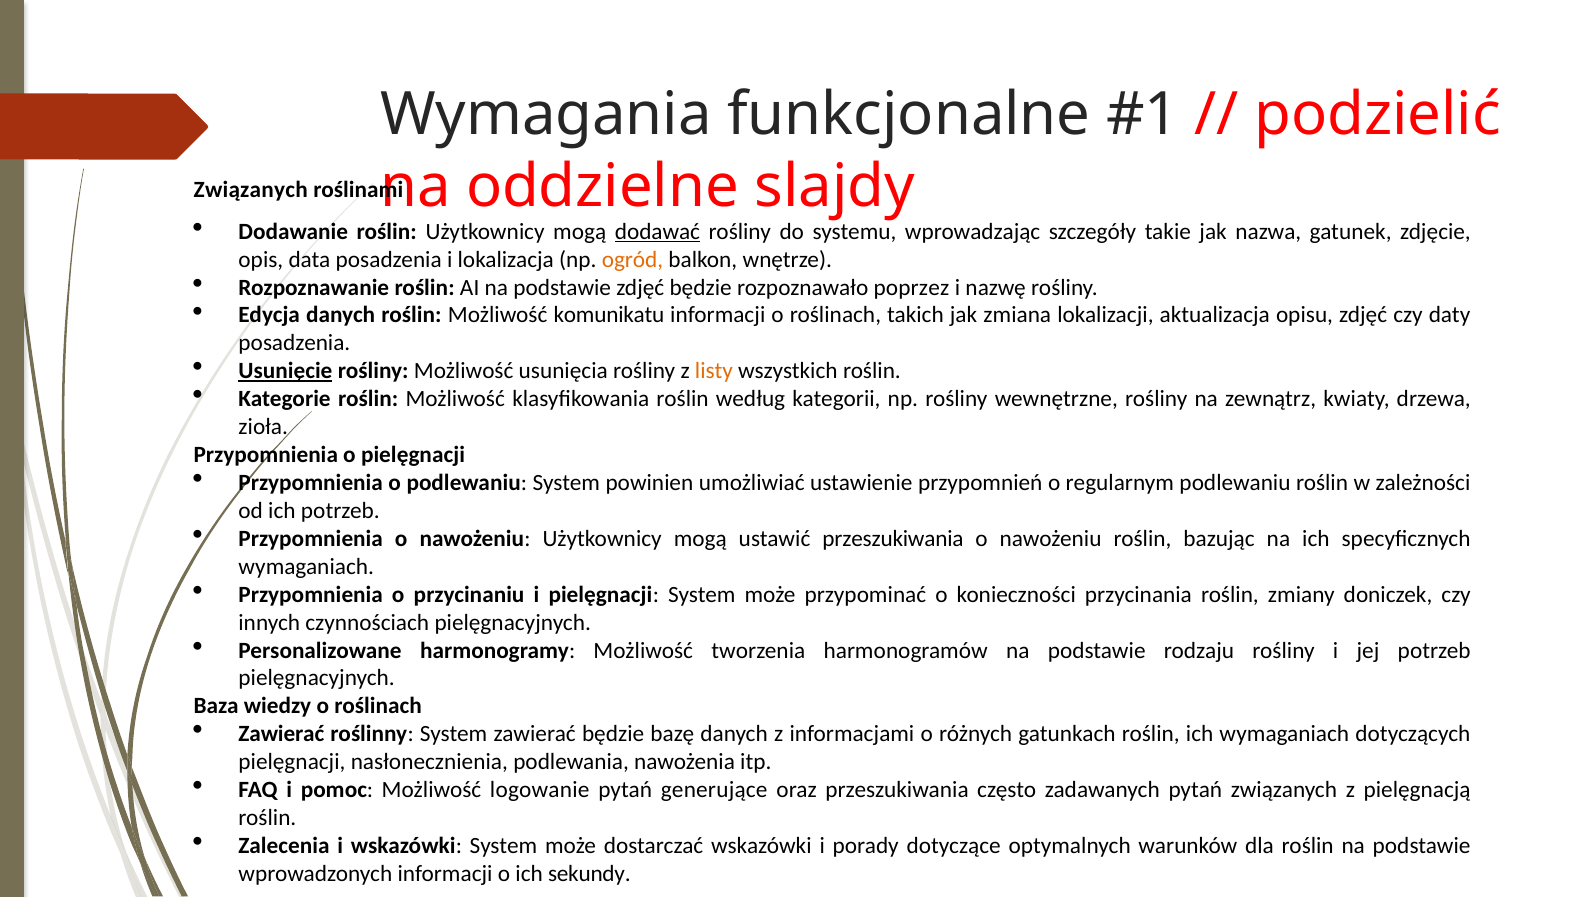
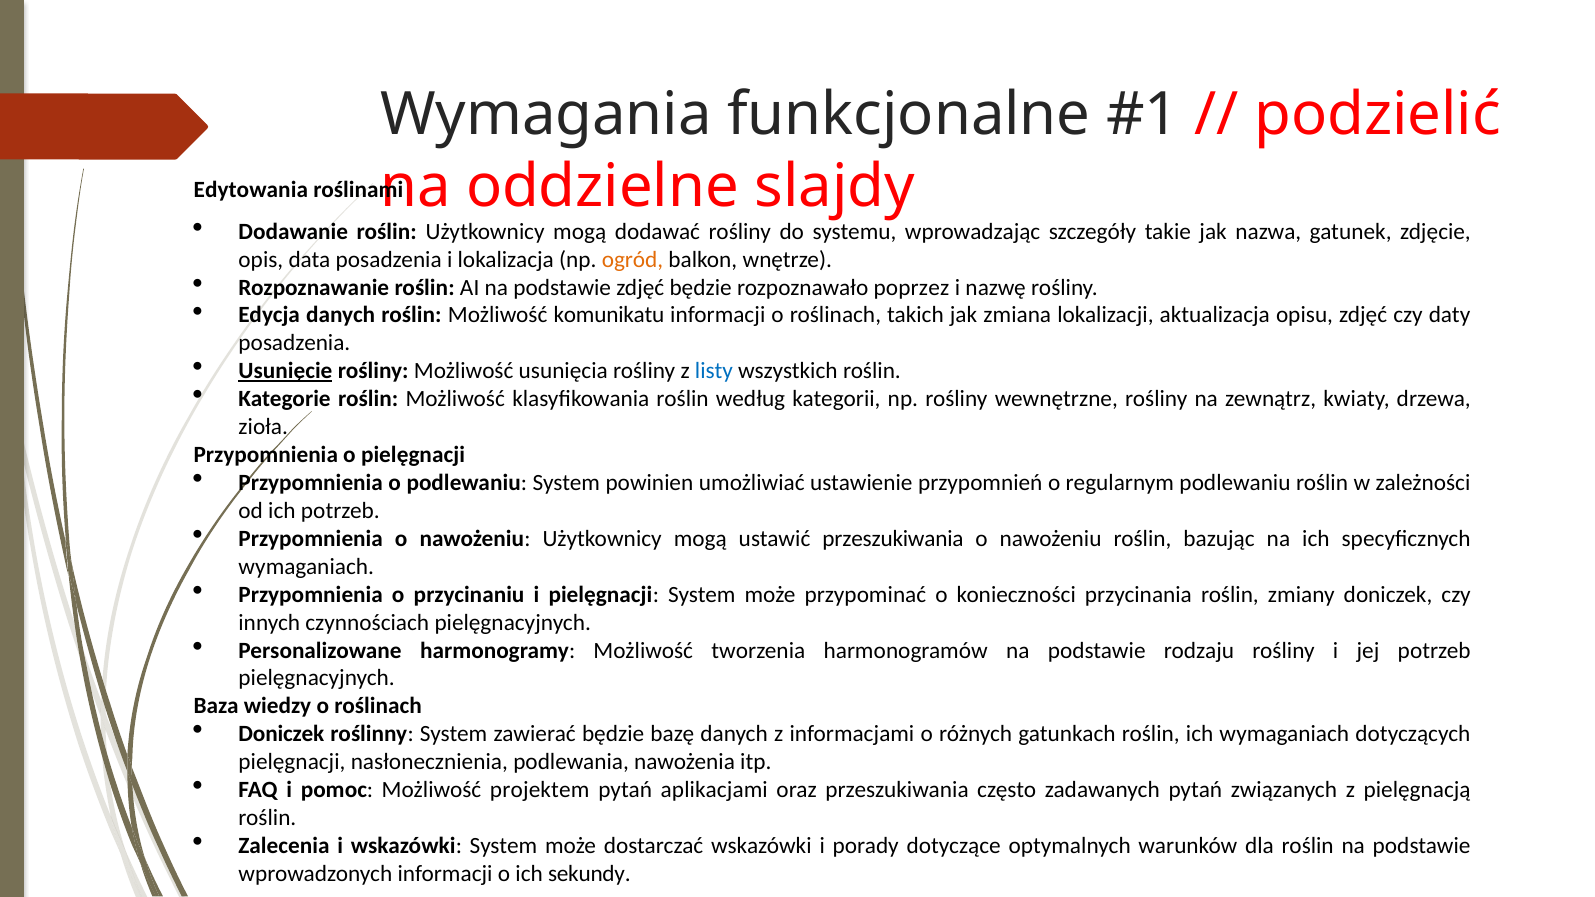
Związanych: Związanych -> Edytowania (251, 190)
dodawać underline: present -> none (657, 232)
listy colour: orange -> blue (714, 371)
Zawierać: Zawierać -> Doniczek (281, 734)
logowanie: logowanie -> projektem (540, 790)
generujące: generujące -> aplikacjami (714, 790)
